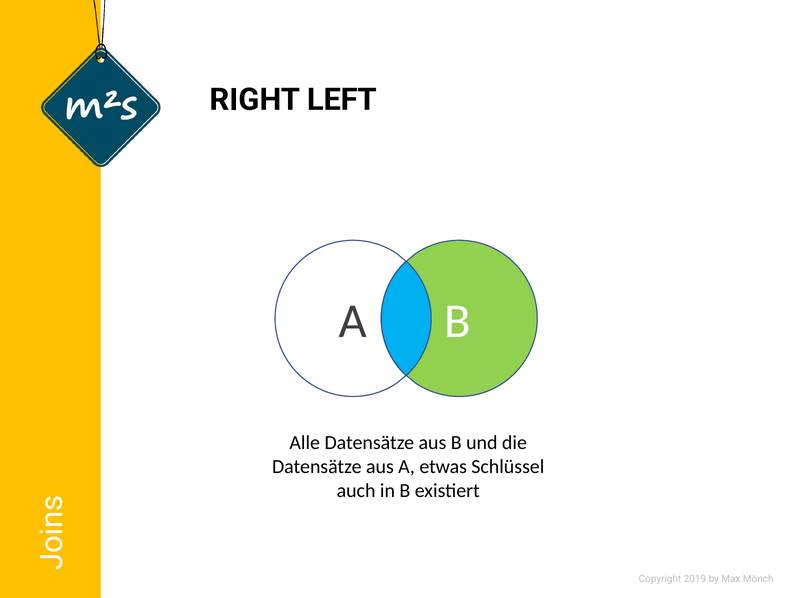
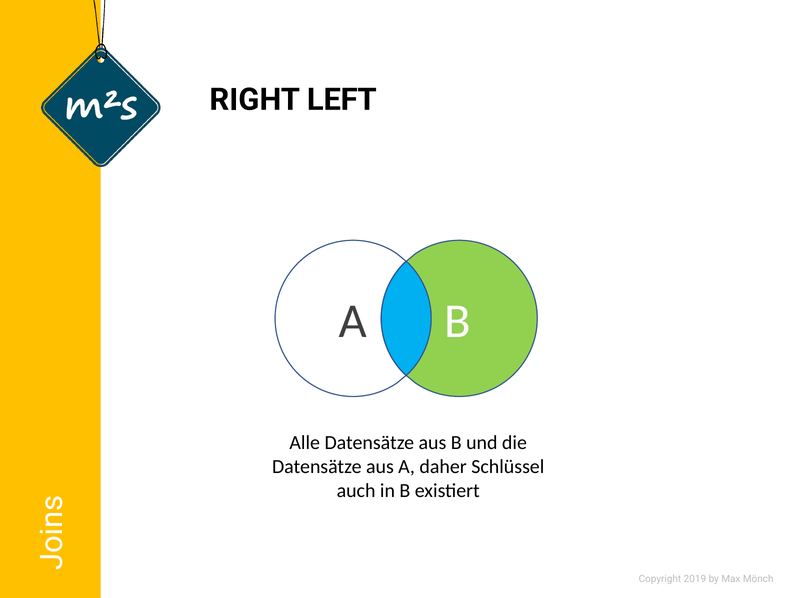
etwas: etwas -> daher (443, 466)
